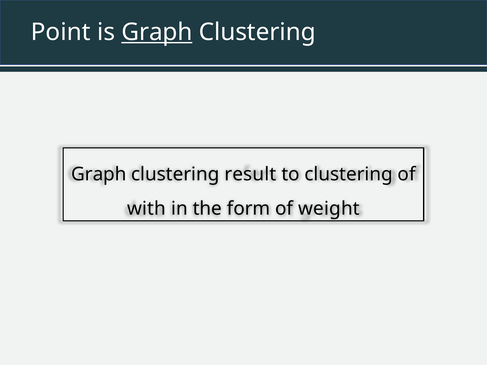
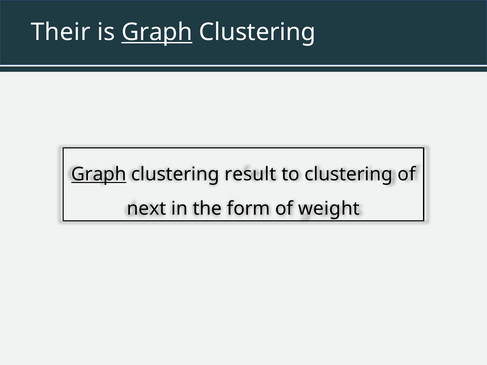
Point: Point -> Their (61, 32)
Graph underline: none -> present (99, 175)
with: with -> next (147, 209)
